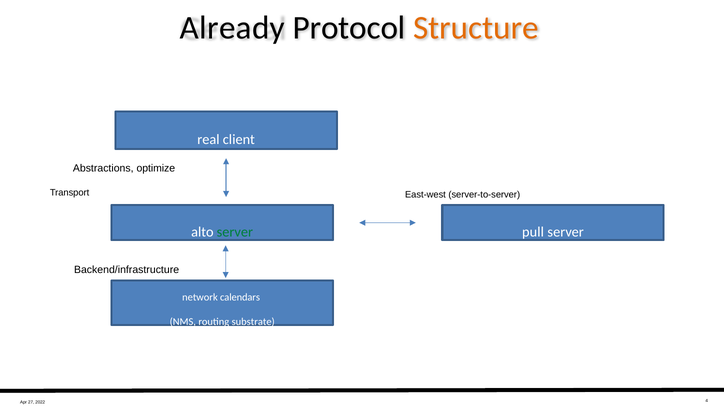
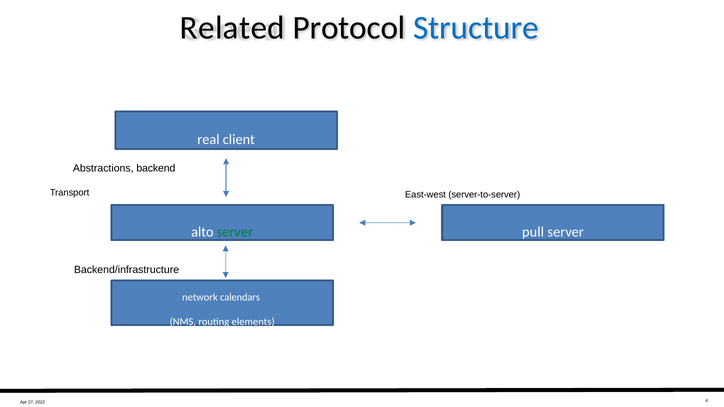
Already: Already -> Related (232, 28)
Structure colour: orange -> blue (476, 28)
optimize: optimize -> backend (156, 169)
substrate: substrate -> elements (253, 322)
